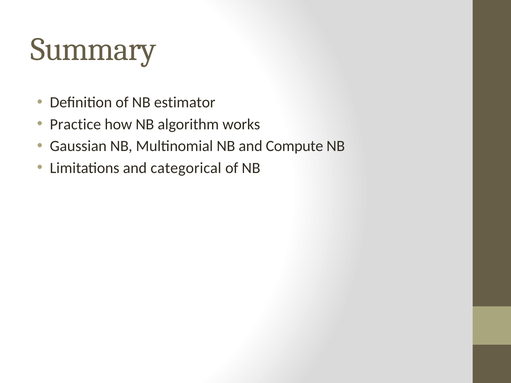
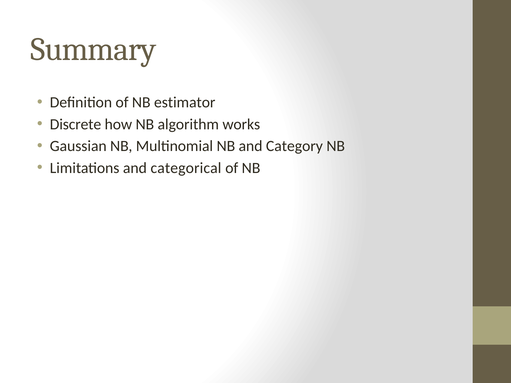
Practice: Practice -> Discrete (76, 124)
Compute: Compute -> Category (294, 146)
